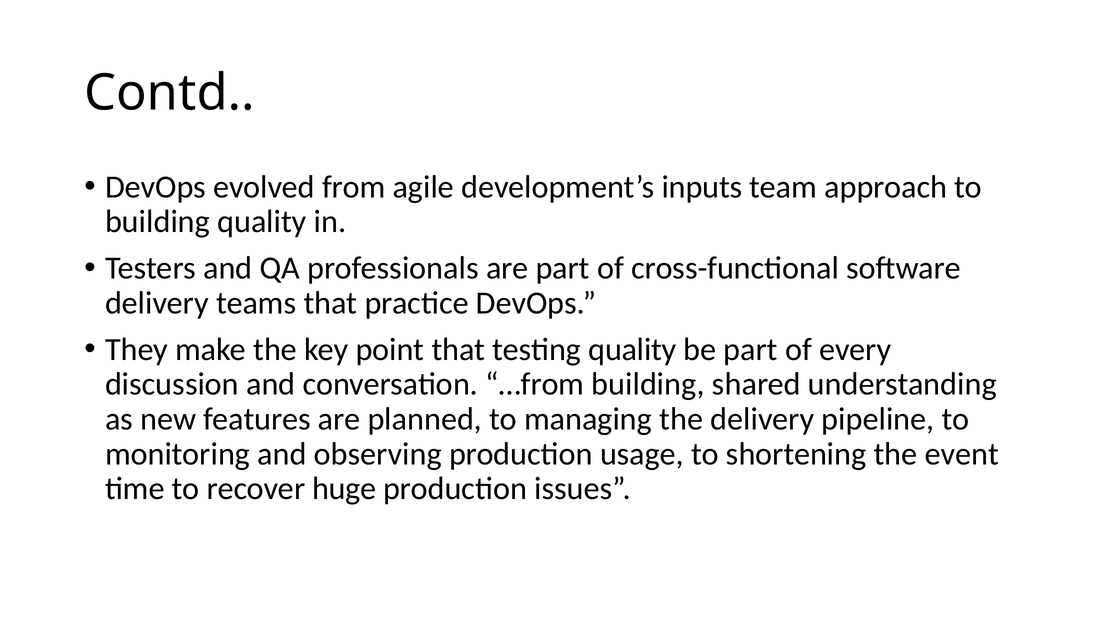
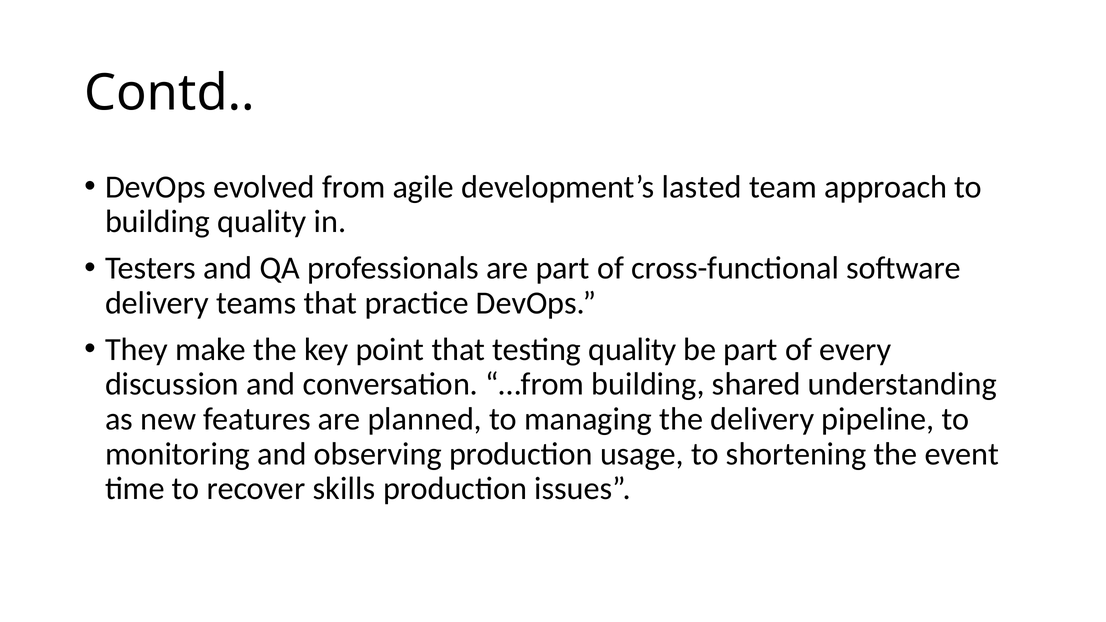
inputs: inputs -> lasted (702, 187)
huge: huge -> skills (344, 489)
